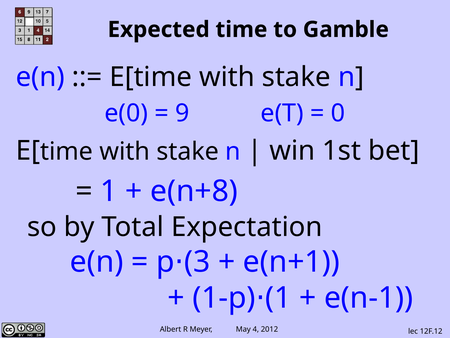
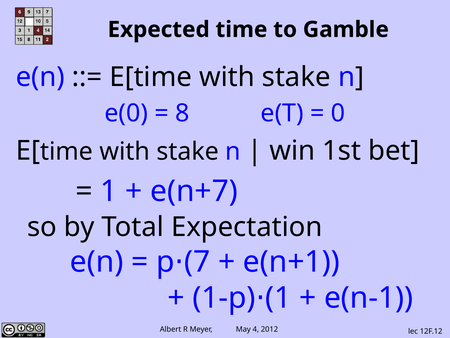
9: 9 -> 8 (182, 113)
e(n+8: e(n+8 -> e(n+7 (194, 191)
3: 3 -> 7 (197, 262)
